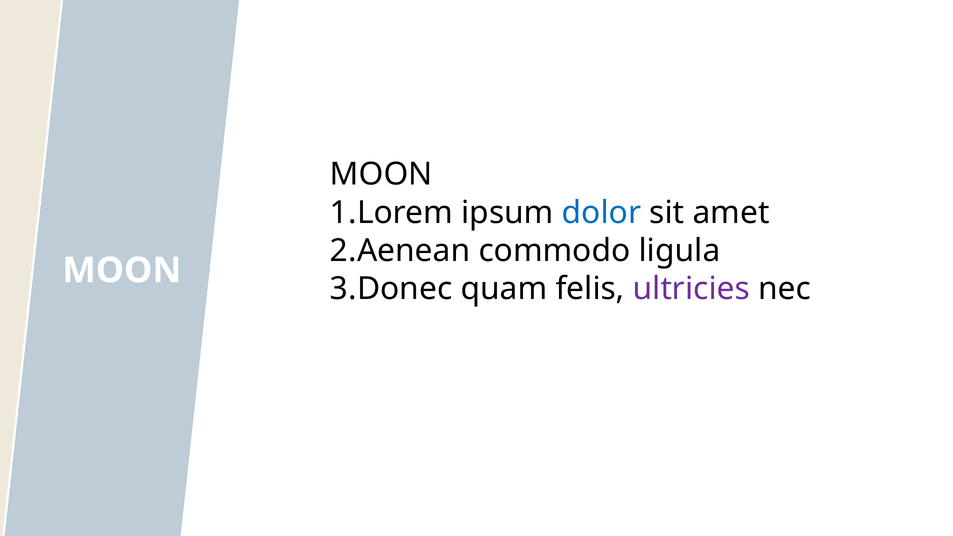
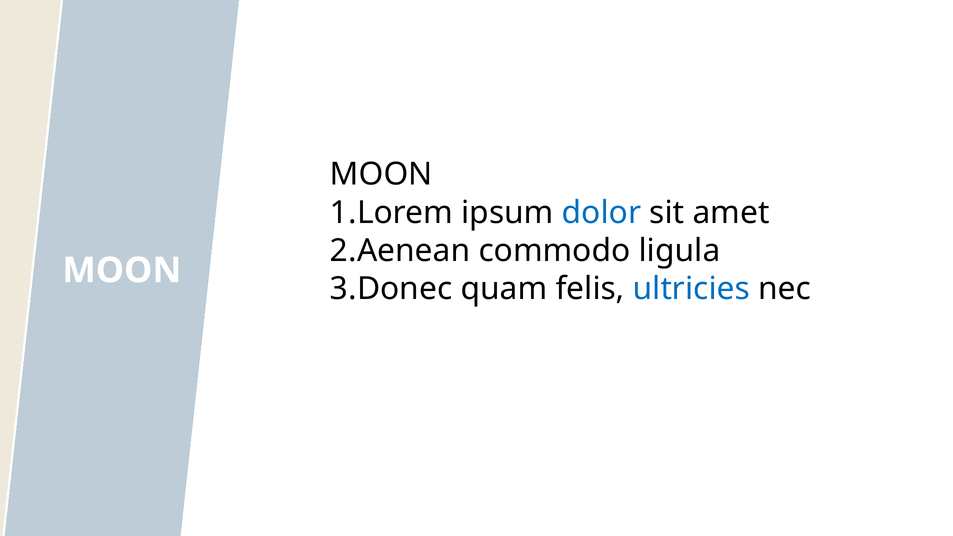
ultricies colour: purple -> blue (691, 289)
